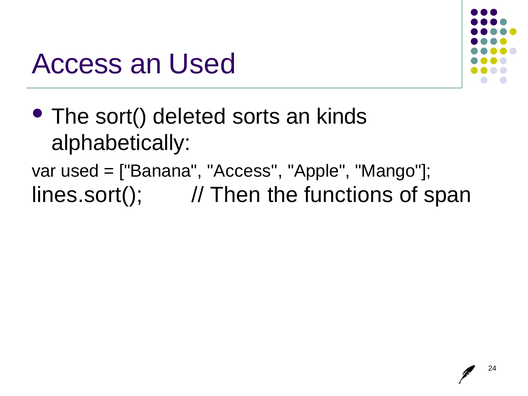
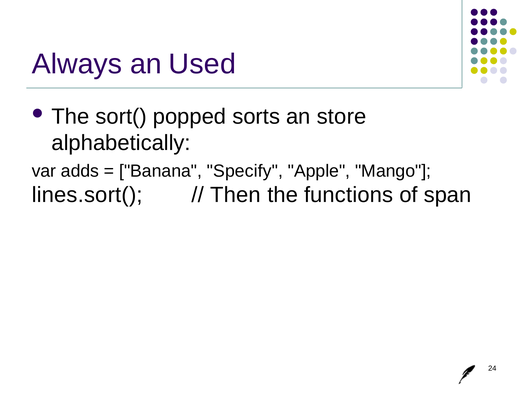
Access: Access -> Always (77, 64)
deleted: deleted -> popped (190, 117)
kinds: kinds -> store (342, 117)
var used: used -> adds (80, 171)
Banana Access: Access -> Specify (245, 171)
